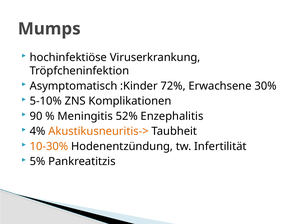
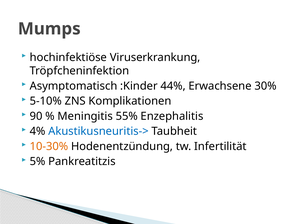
72%: 72% -> 44% (173, 86)
52%: 52% -> 55% (127, 116)
Akustikusneuritis-> colour: orange -> blue (98, 131)
